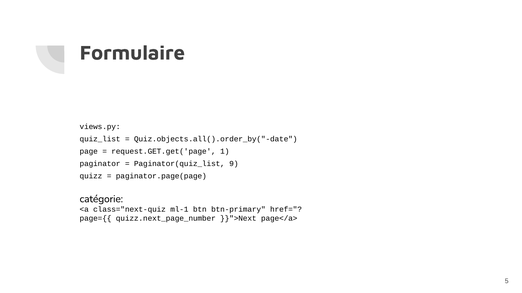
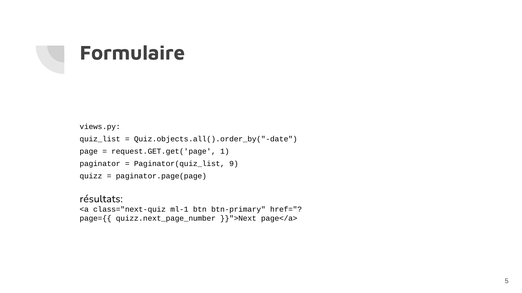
catégorie: catégorie -> résultats (101, 199)
